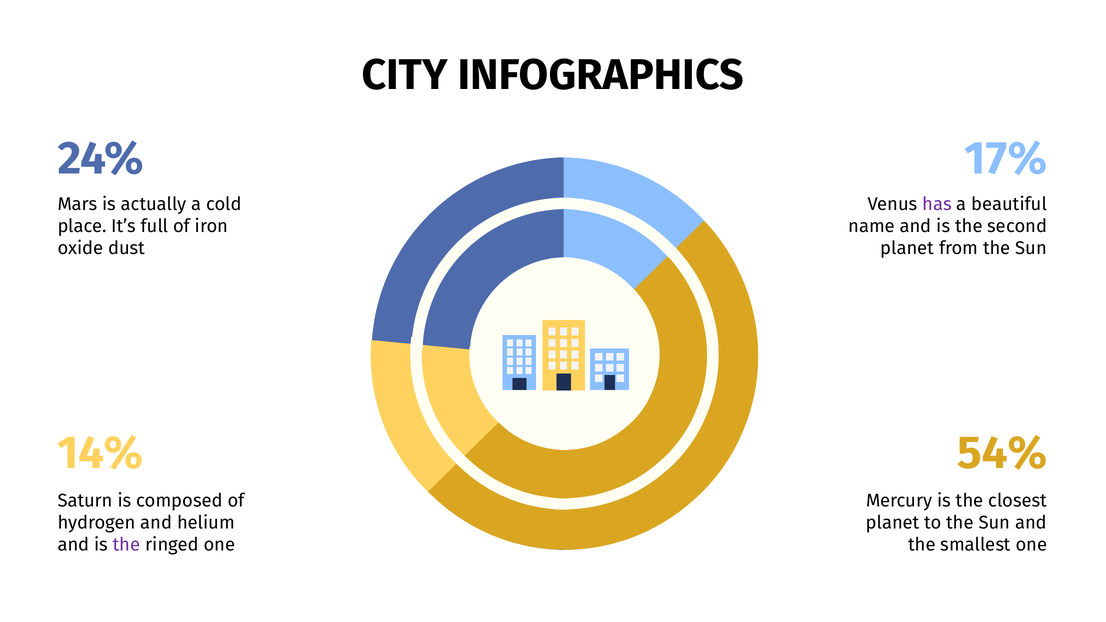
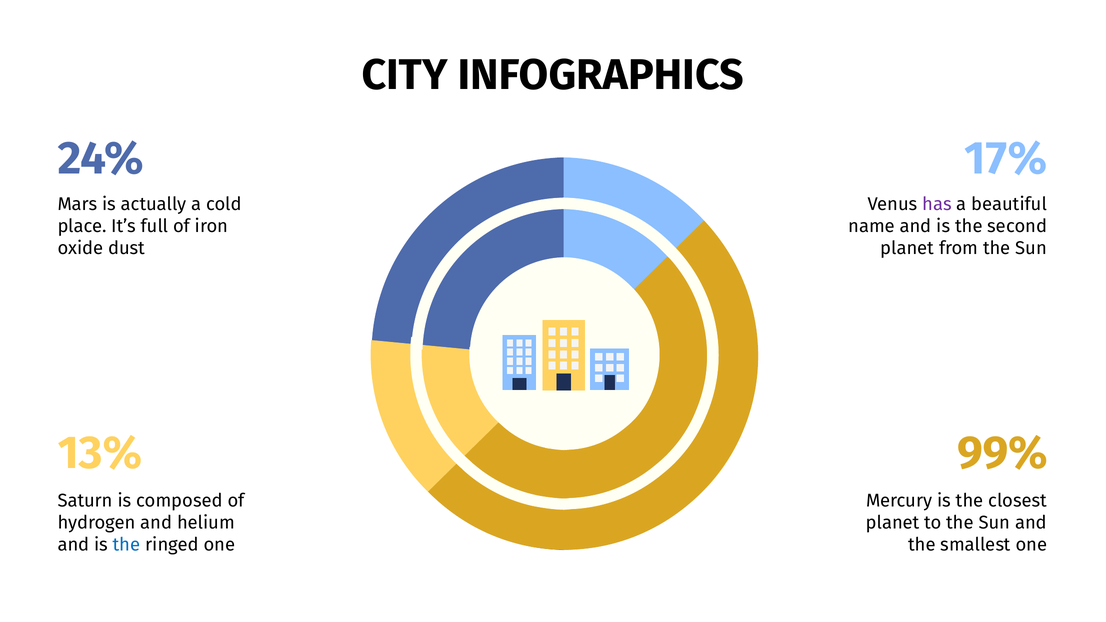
14%: 14% -> 13% (100, 453)
54%: 54% -> 99% (1003, 453)
the colour: purple -> blue (127, 545)
